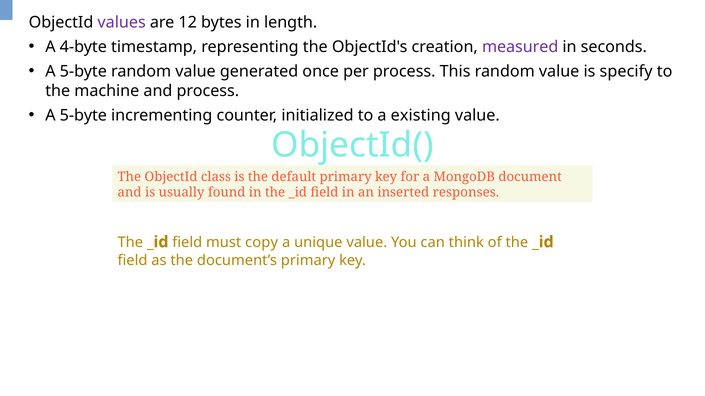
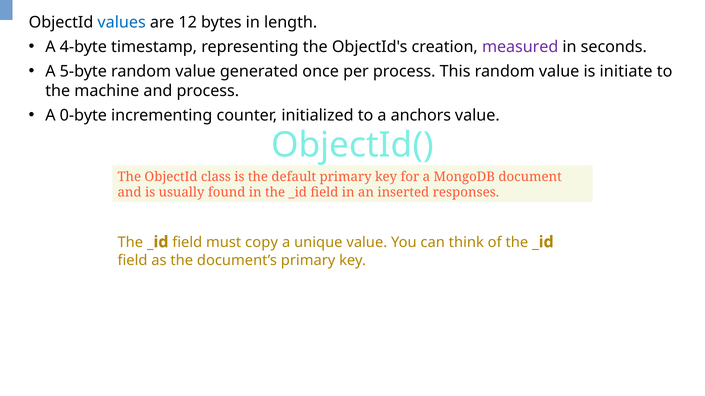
values colour: purple -> blue (122, 22)
specify: specify -> initiate (626, 72)
5-byte: 5-byte -> 0-byte (83, 116)
existing: existing -> anchors (421, 116)
